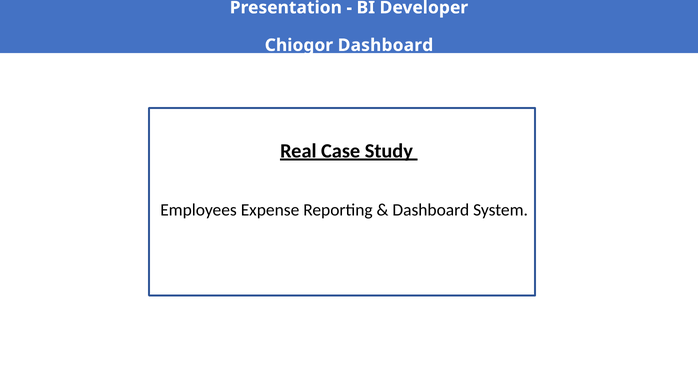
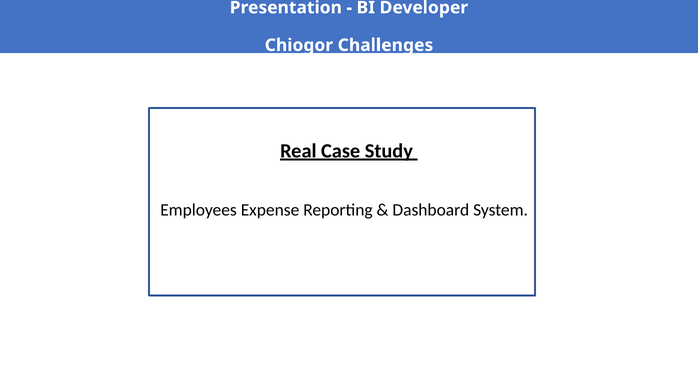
Chiogor Dashboard: Dashboard -> Challenges (385, 45)
